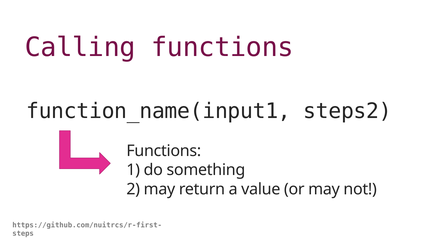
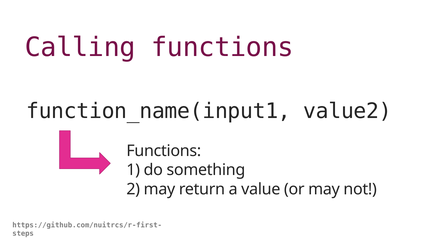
steps2: steps2 -> value2 (347, 111)
